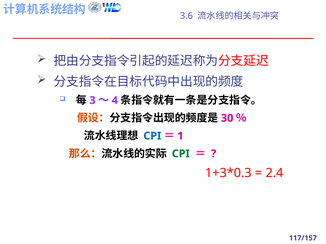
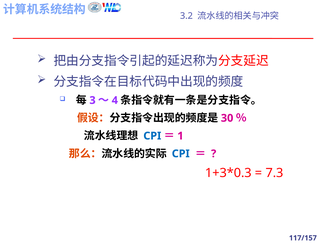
3.6: 3.6 -> 3.2 (186, 16)
CPI colour: green -> blue (181, 154)
2.4: 2.4 -> 7.3 (274, 173)
